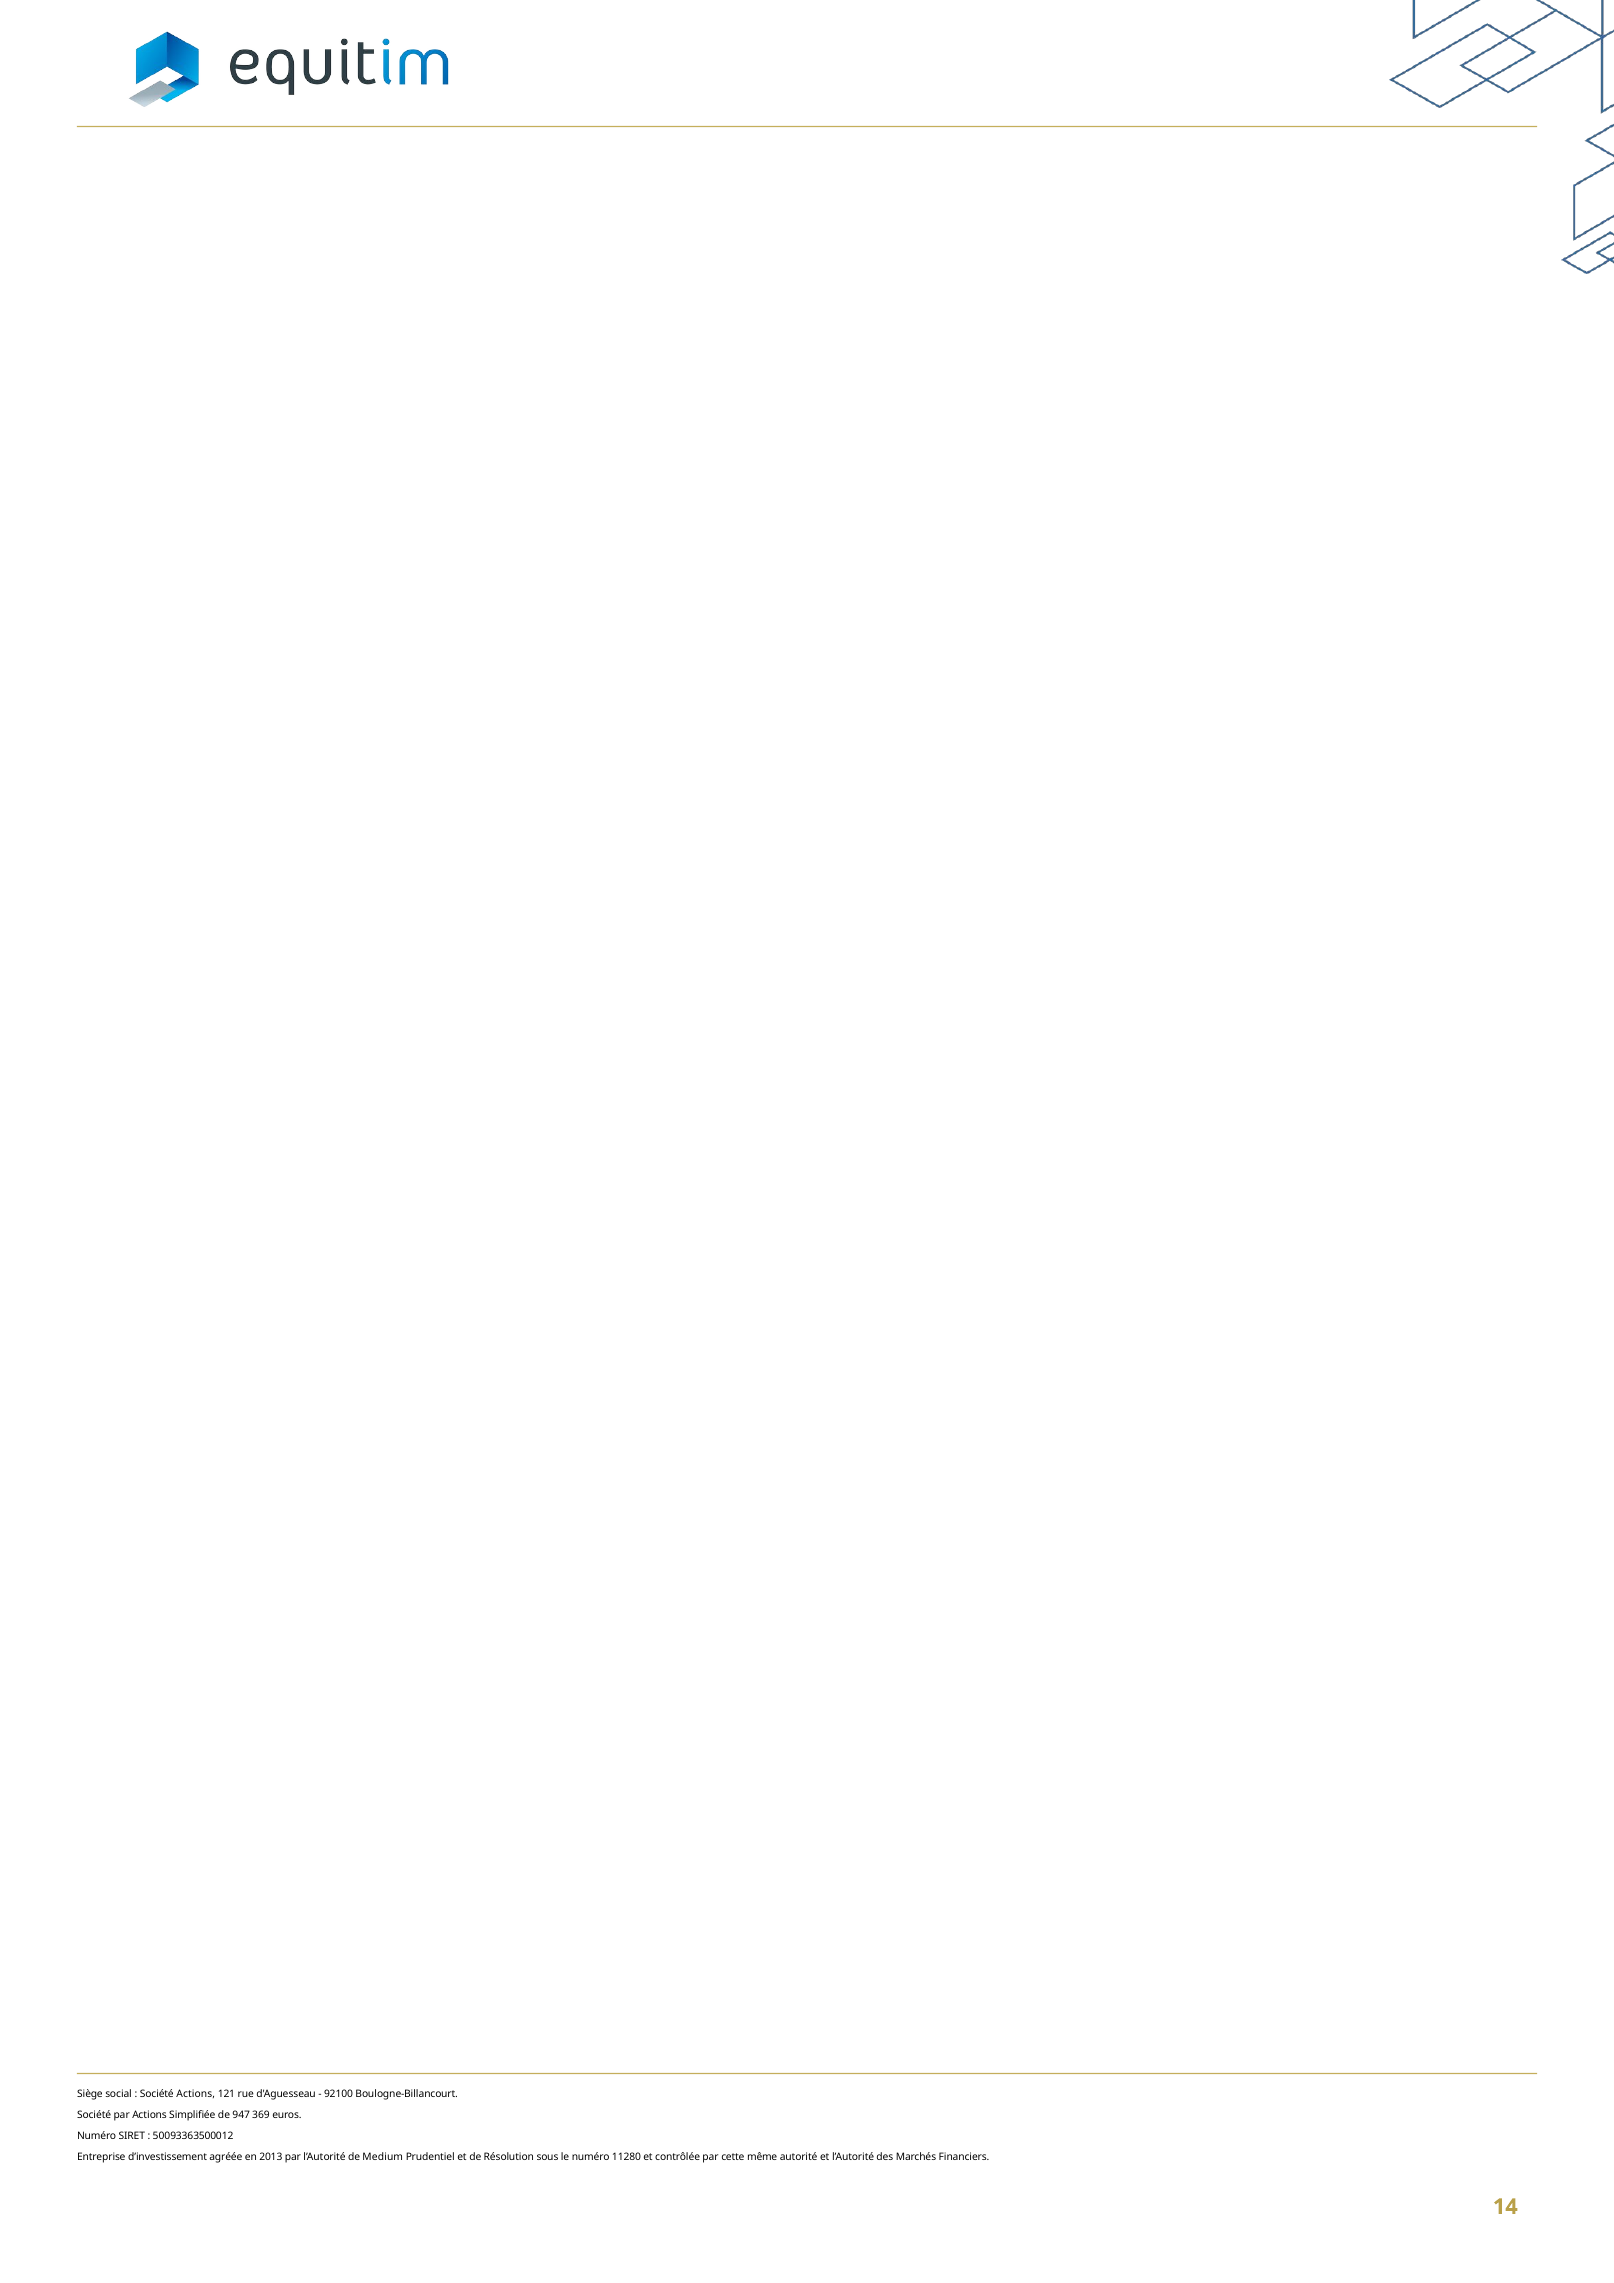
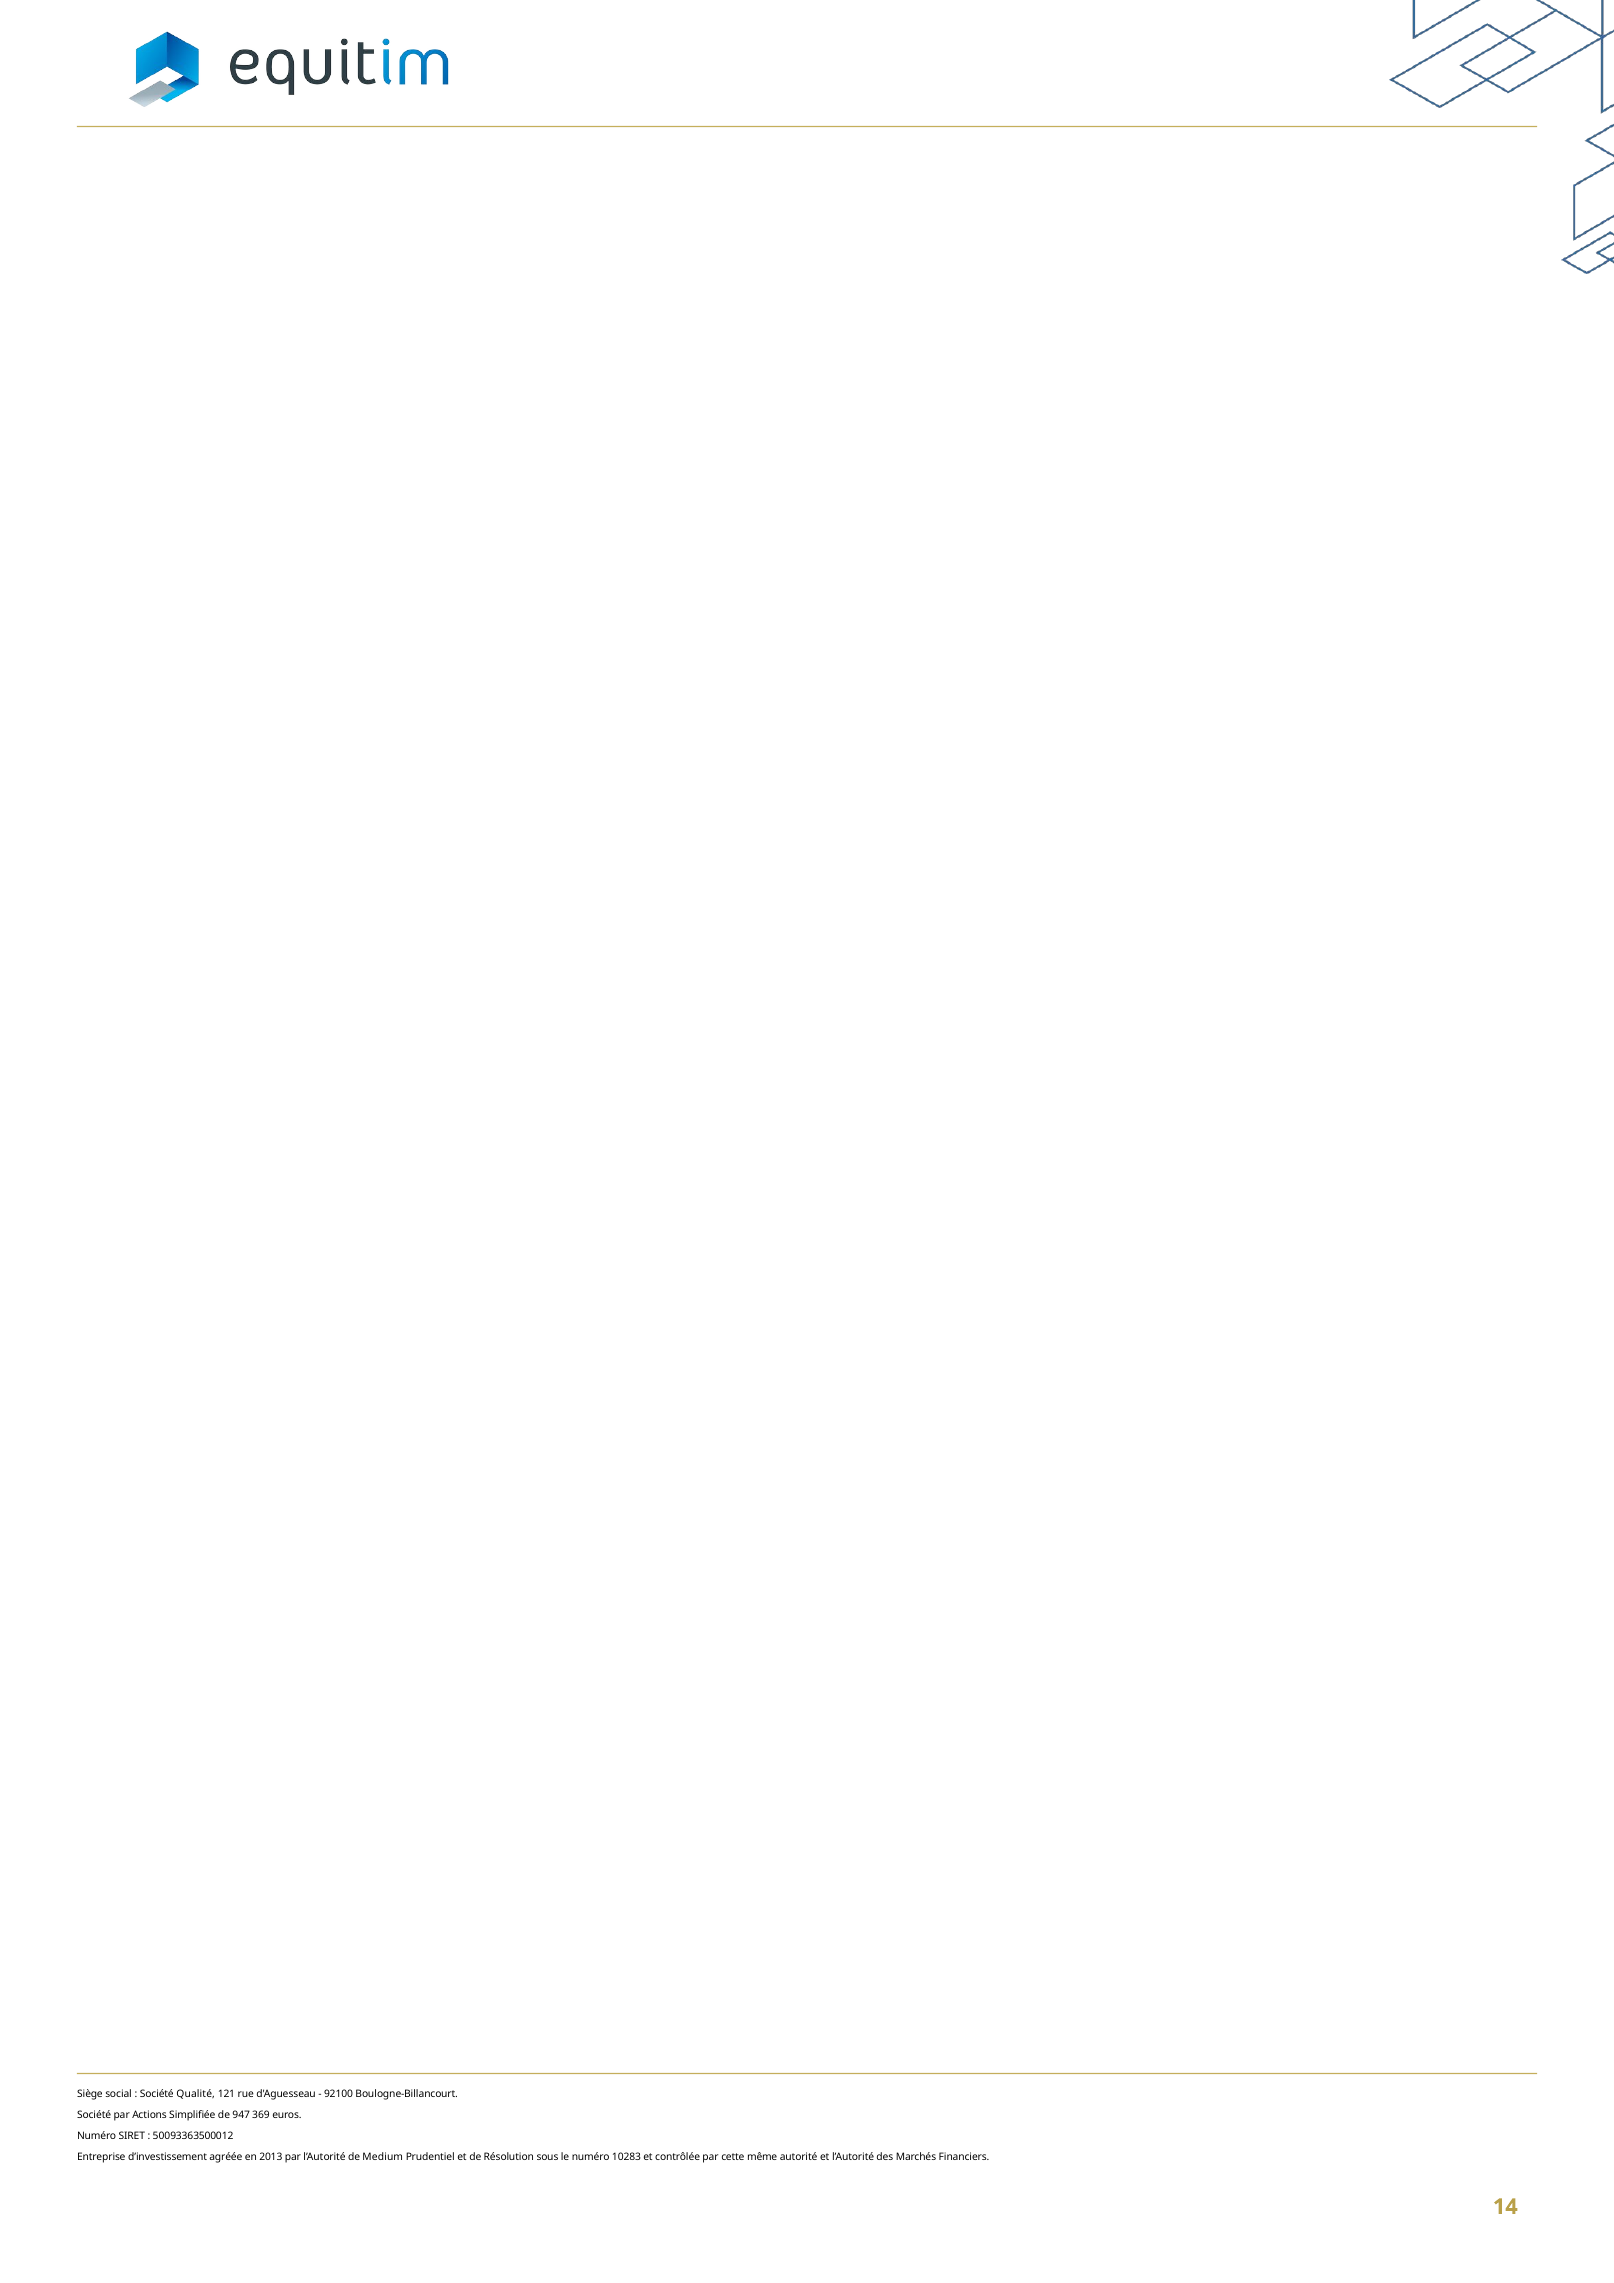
Société Actions: Actions -> Qualité (196, 2094)
11280: 11280 -> 10283 (627, 2157)
